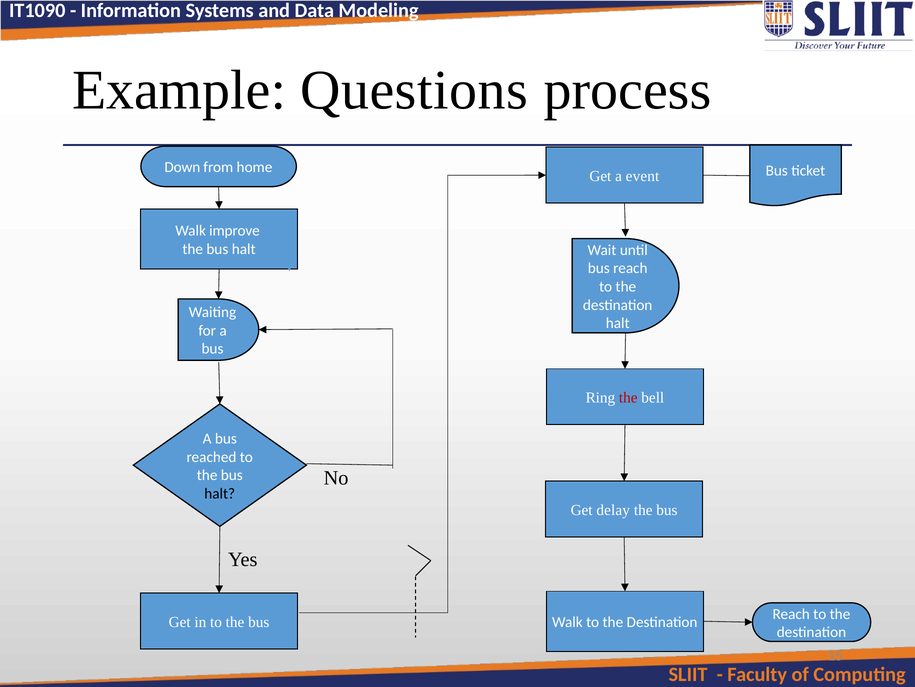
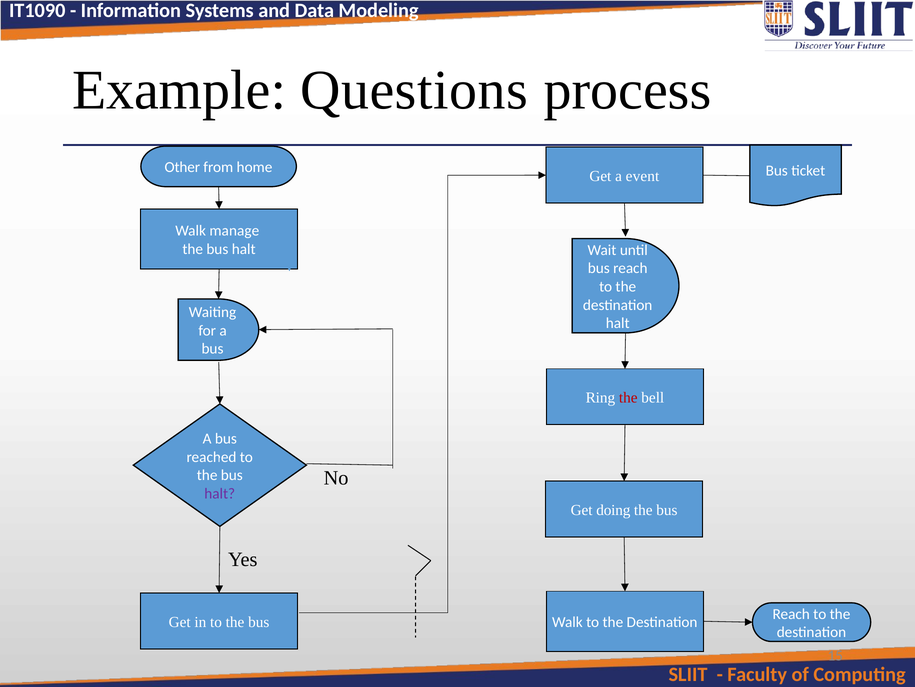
Down: Down -> Other (182, 167)
improve: improve -> manage (234, 230)
halt colour: black -> purple (220, 493)
delay: delay -> doing (613, 509)
